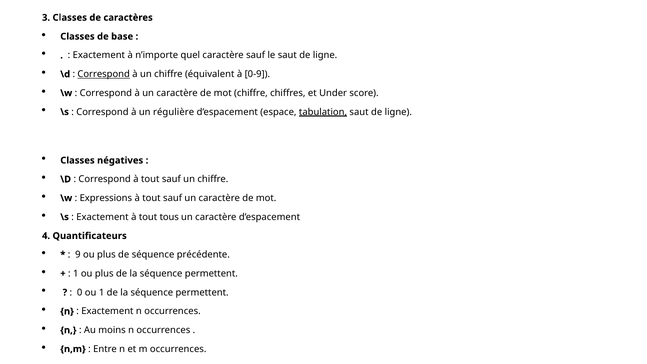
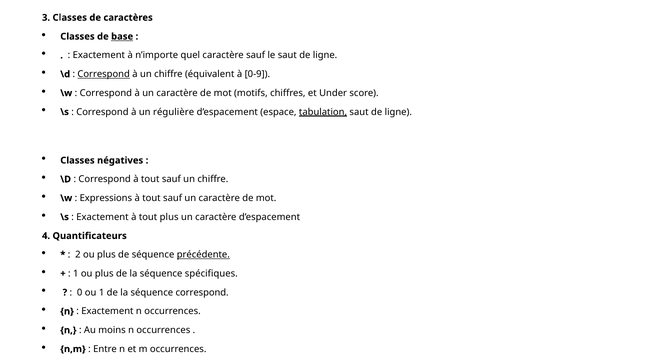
base underline: none -> present (122, 36)
mot chiffre: chiffre -> motifs (251, 93)
tout tous: tous -> plus (169, 217)
9: 9 -> 2 (78, 255)
précédente underline: none -> present (203, 255)
permettent: permettent -> spécifiques (211, 274)
permettent: permettent -> correspond (202, 292)
